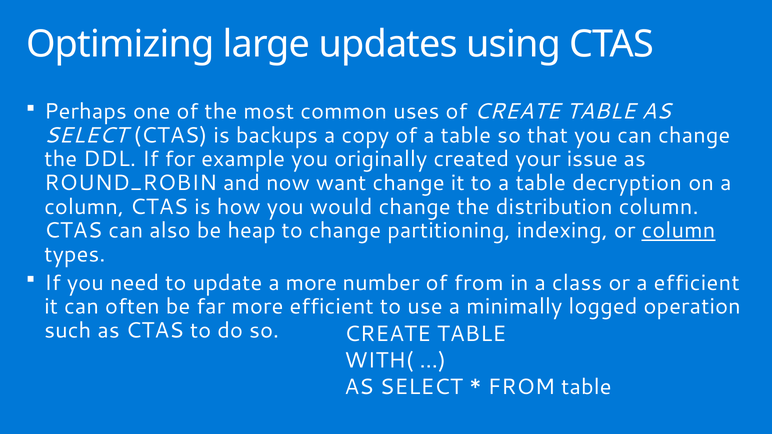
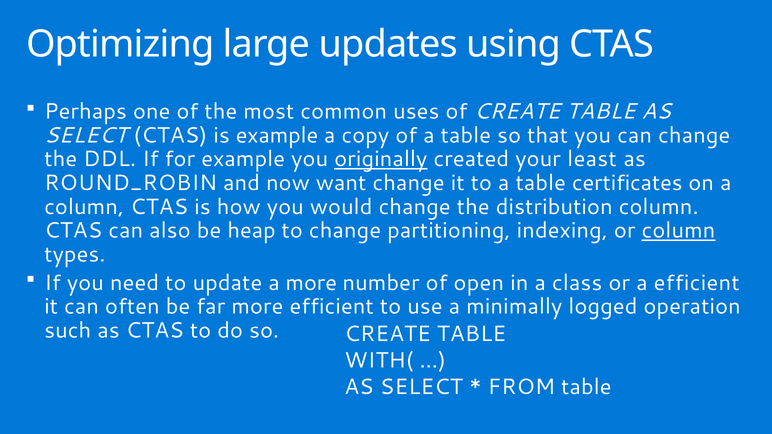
is backups: backups -> example (277, 135)
originally underline: none -> present (381, 159)
issue: issue -> least (592, 159)
decryption: decryption -> certificates (627, 183)
of from: from -> open (479, 283)
